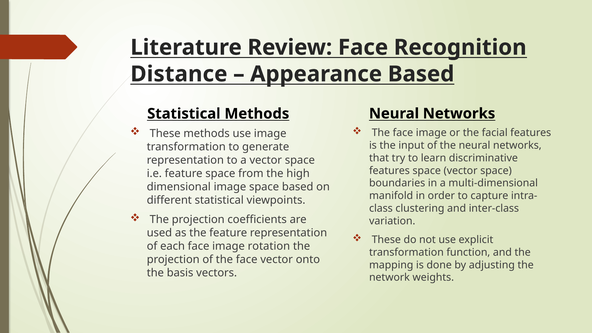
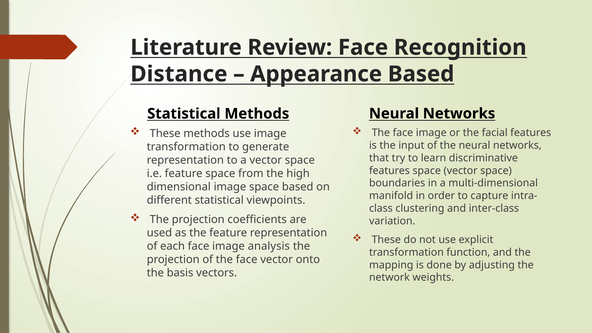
rotation: rotation -> analysis (269, 246)
